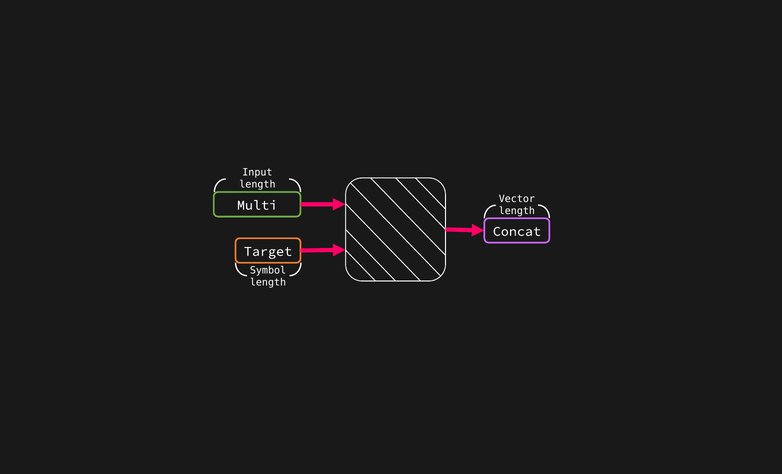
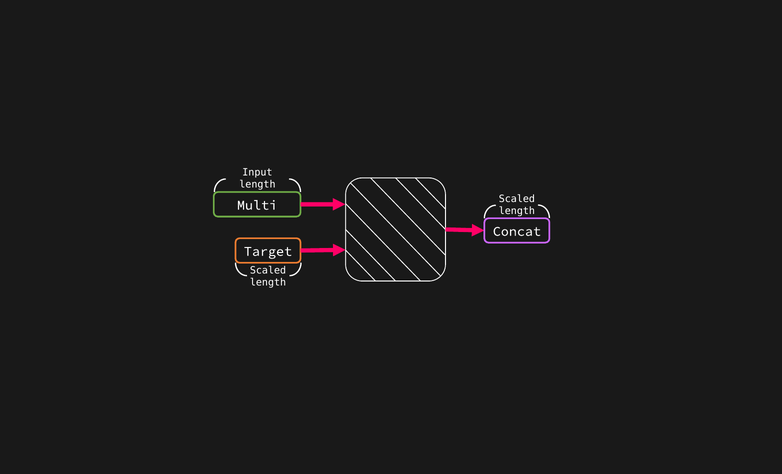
Vector: Vector -> Scaled (517, 199)
Symbol: Symbol -> Scaled (268, 271)
